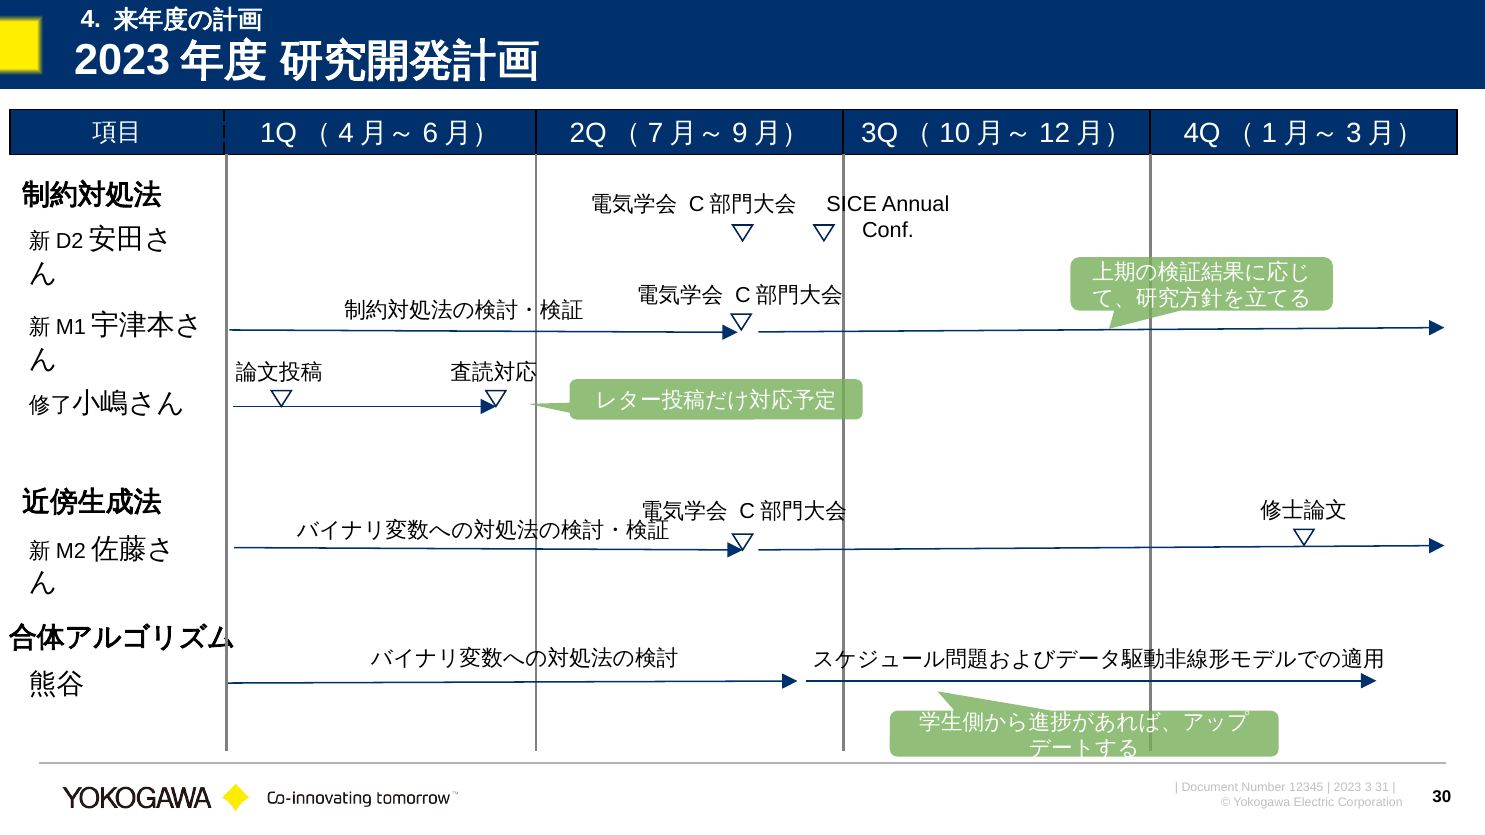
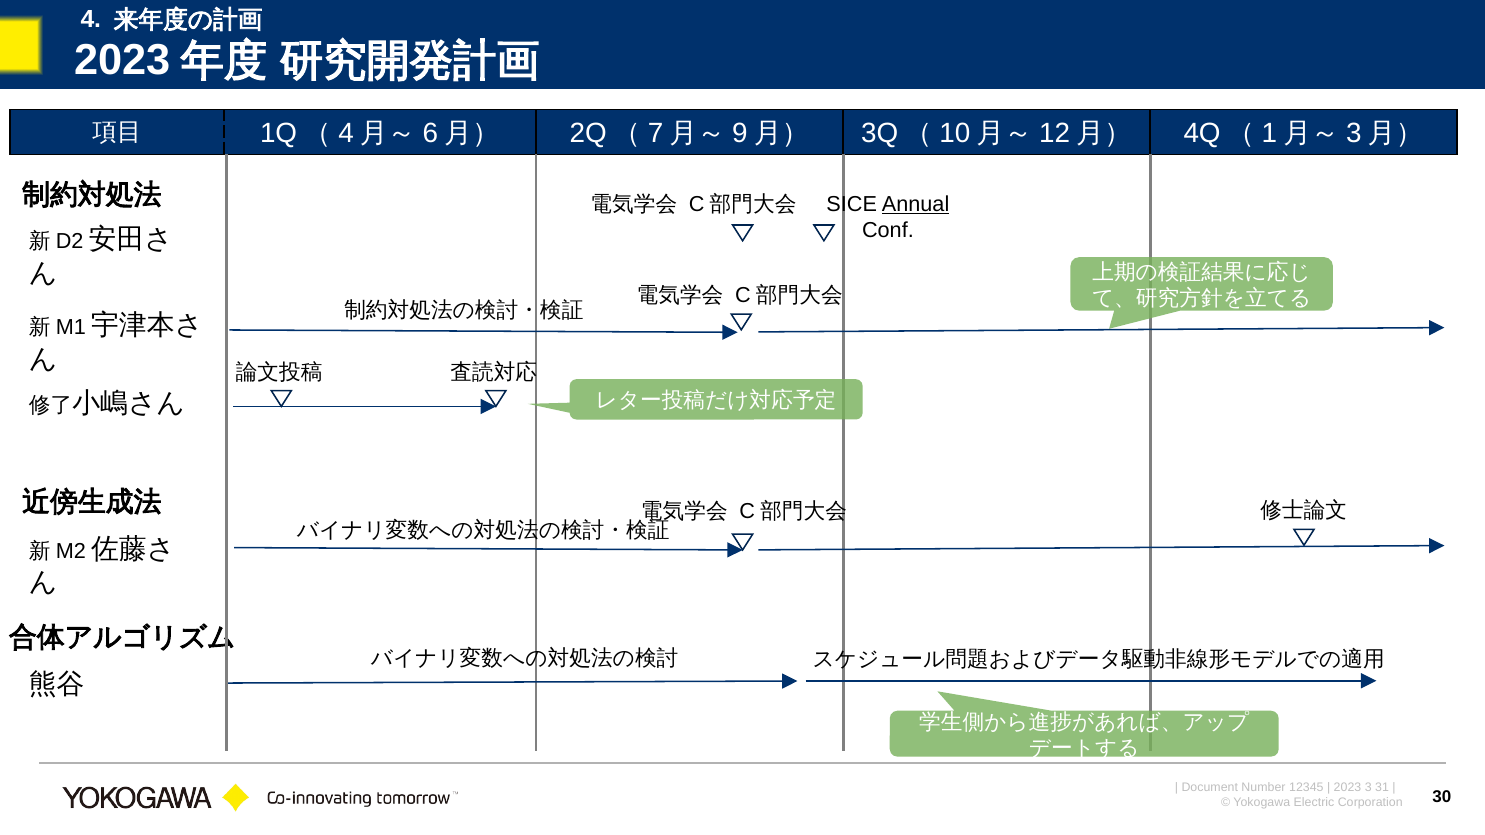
Annual underline: none -> present (916, 204)
